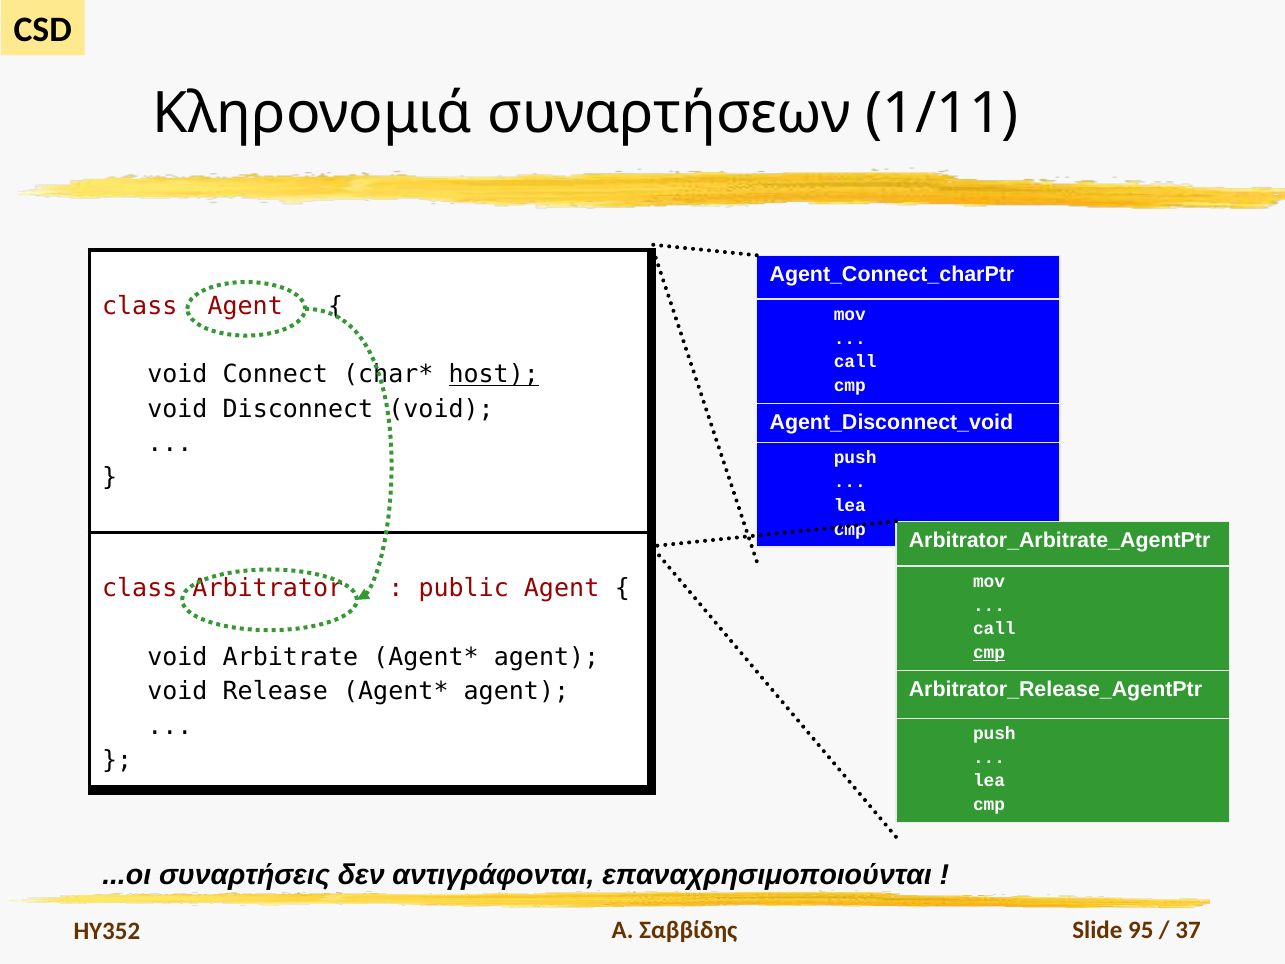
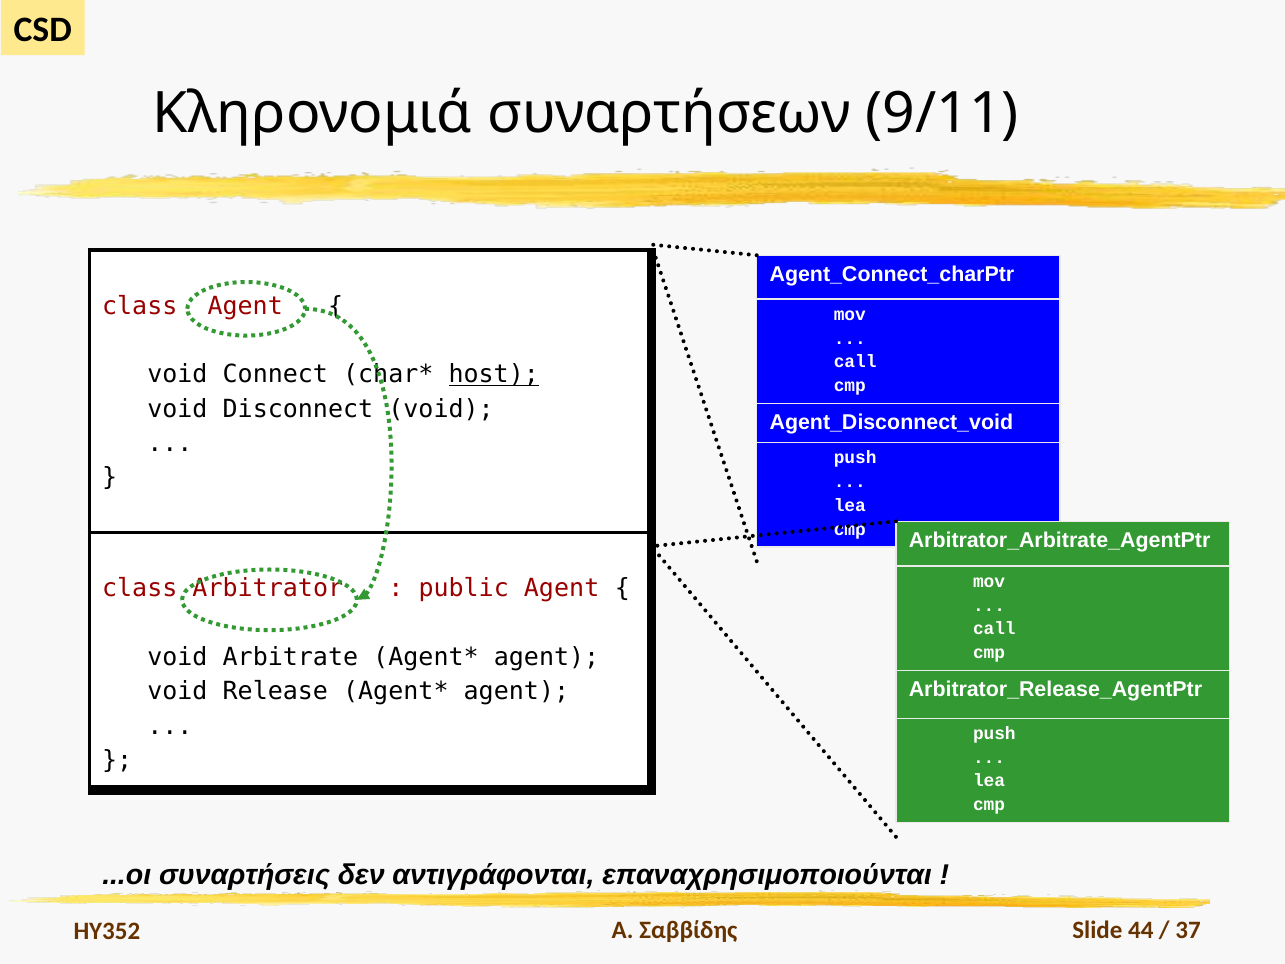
1/11: 1/11 -> 9/11 (942, 113)
cmp underline: present -> none (989, 652)
95: 95 -> 44 (1141, 930)
